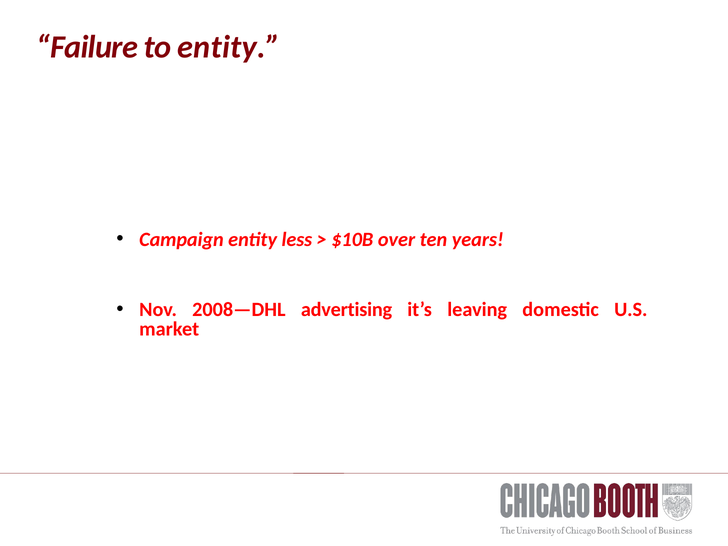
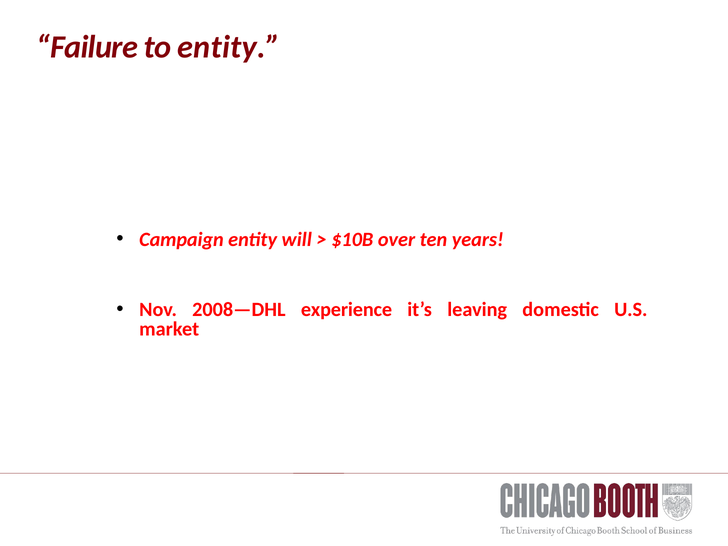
less: less -> will (297, 239)
advertising: advertising -> experience (347, 310)
